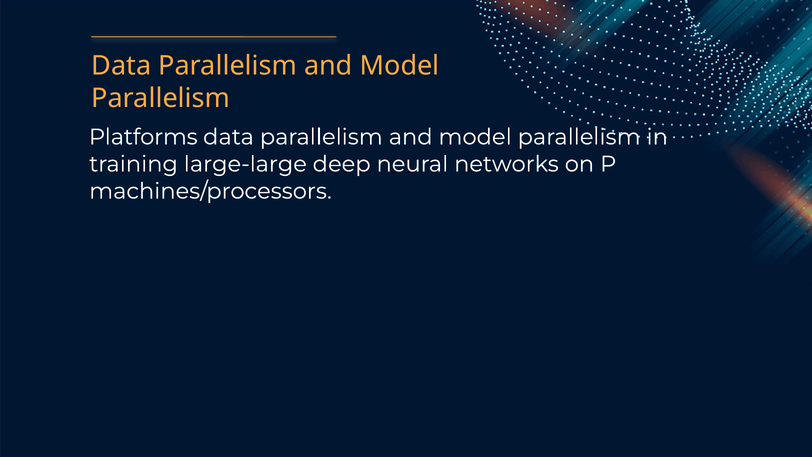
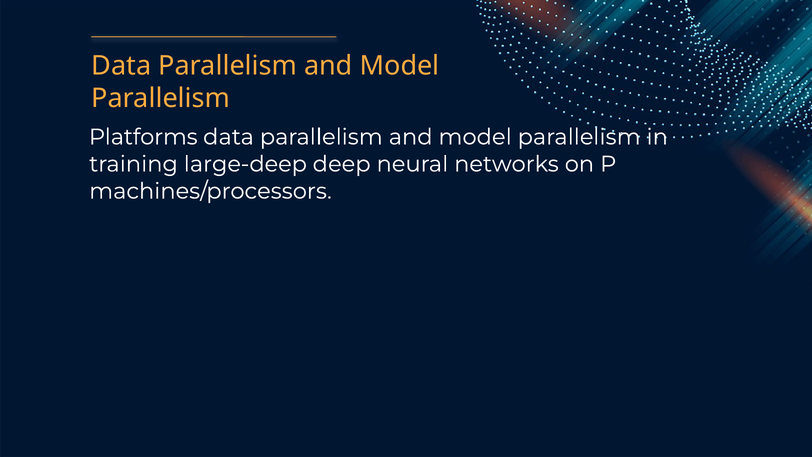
large-large: large-large -> large-deep (245, 164)
